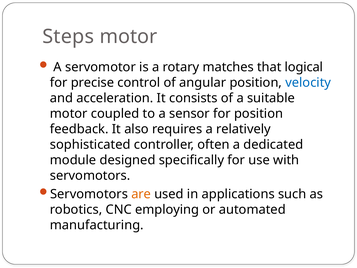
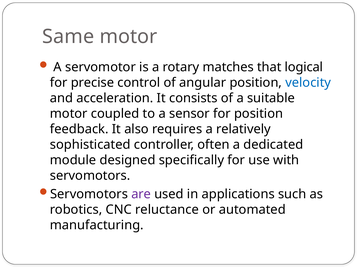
Steps: Steps -> Same (68, 36)
are colour: orange -> purple (141, 194)
employing: employing -> reluctance (167, 209)
